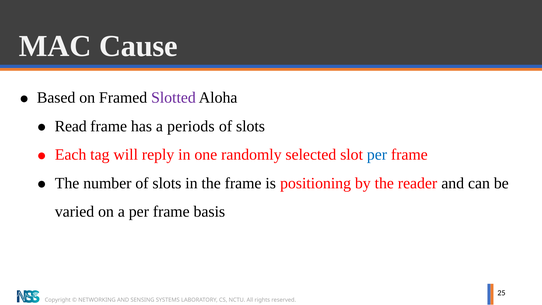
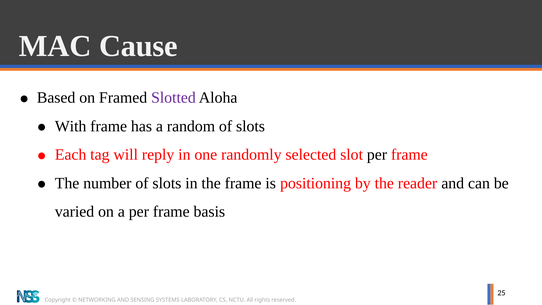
Read: Read -> With (71, 126)
periods: periods -> random (191, 126)
per colour: blue -> black (377, 155)
